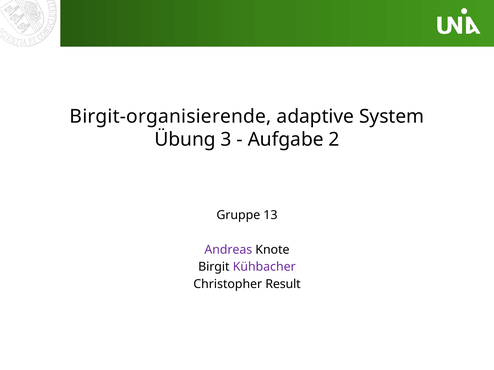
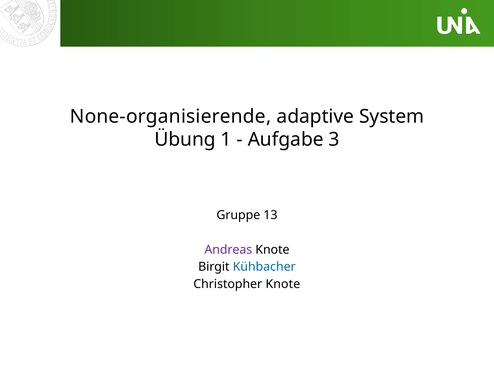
Birgit-organisierende: Birgit-organisierende -> None-organisierende (171, 117)
3: 3 -> 1 (226, 140)
2: 2 -> 3 (334, 140)
Kühbacher colour: purple -> blue (264, 267)
Christopher Result: Result -> Knote (283, 285)
